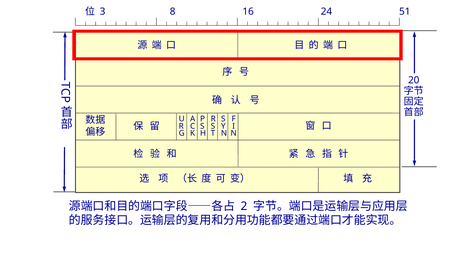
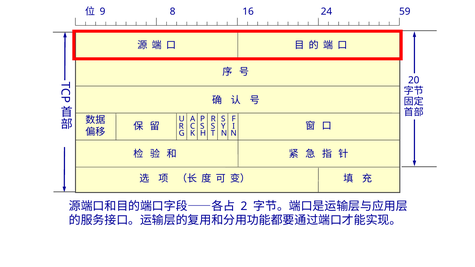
3: 3 -> 9 (103, 11)
51: 51 -> 59 (405, 11)
